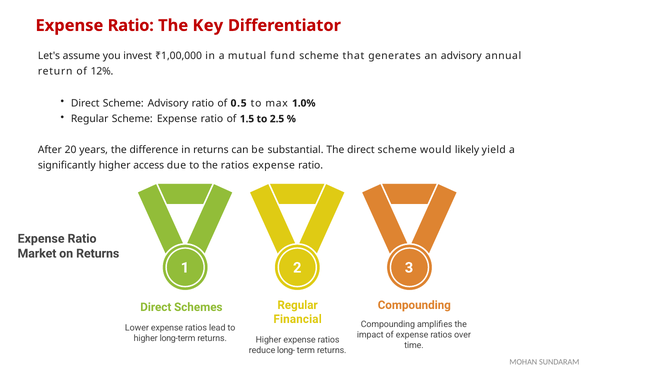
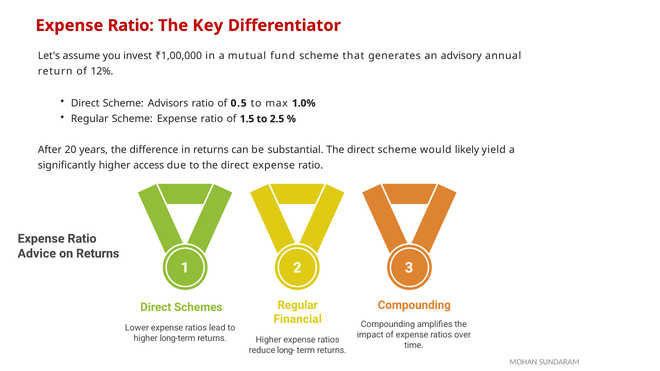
Scheme Advisory: Advisory -> Advisors (168, 103)
to the ratios: ratios -> direct (235, 165)
Market: Market -> Advice (37, 254)
